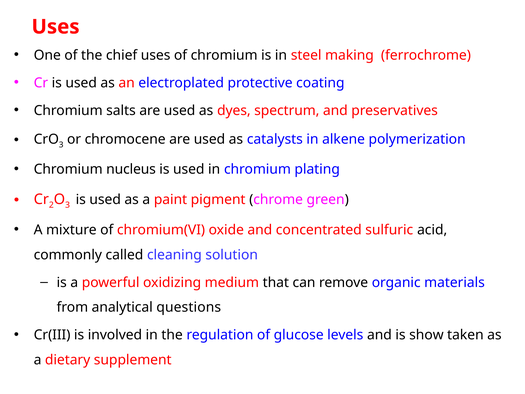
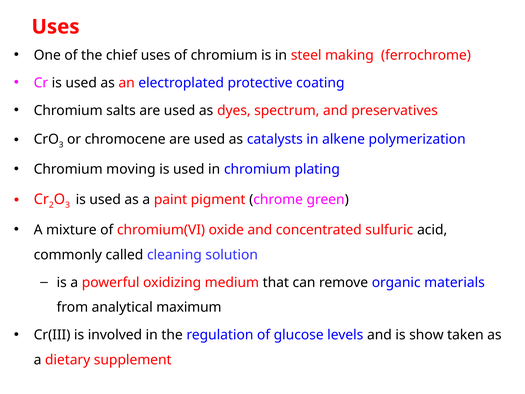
nucleus: nucleus -> moving (131, 169)
questions: questions -> maximum (189, 307)
